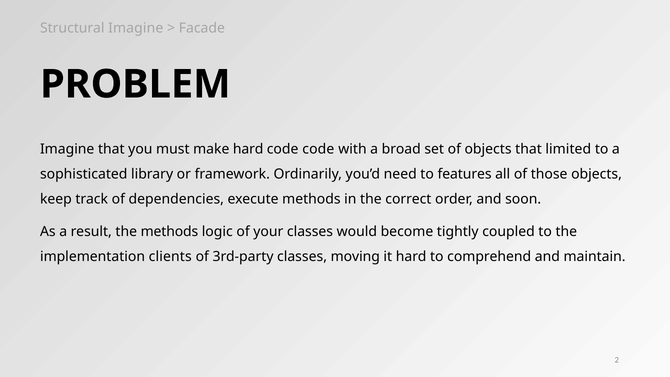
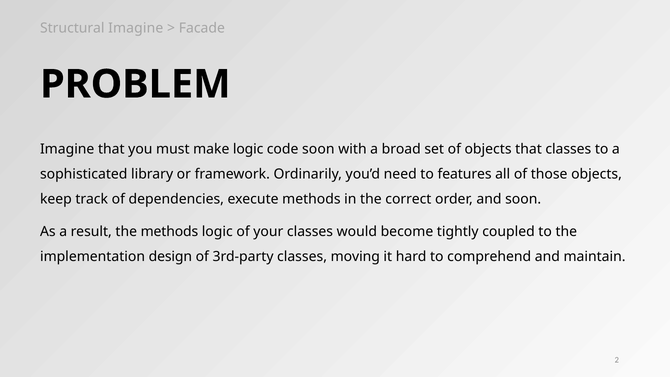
make hard: hard -> logic (248, 149)
code code: code -> soon (318, 149)
that limited: limited -> classes (568, 149)
clients: clients -> design (170, 257)
